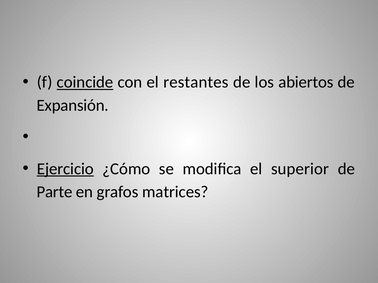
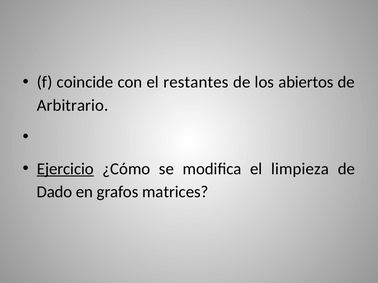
coincide underline: present -> none (85, 82)
Expansión: Expansión -> Arbitrario (73, 106)
superior: superior -> limpieza (300, 169)
Parte: Parte -> Dado (54, 192)
